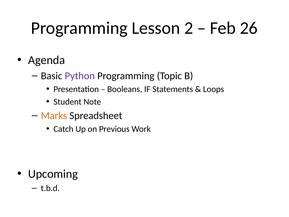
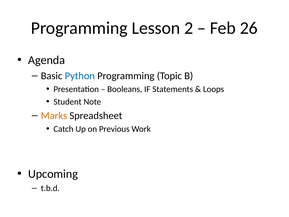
Python colour: purple -> blue (80, 76)
